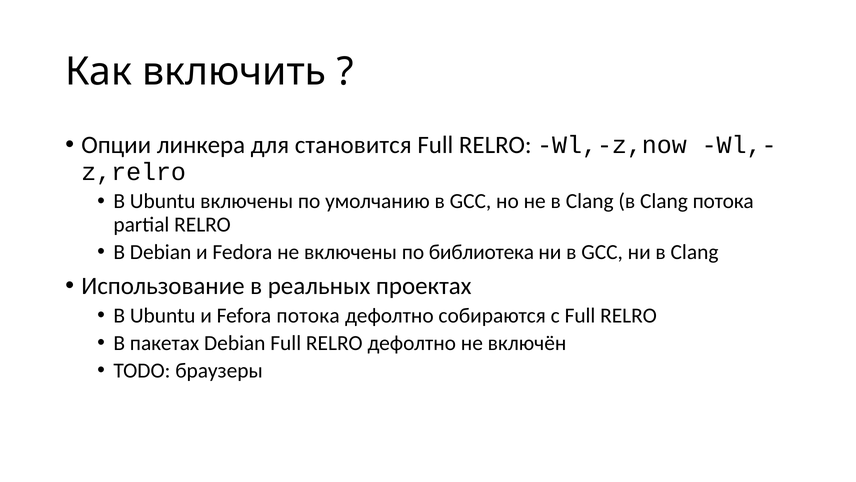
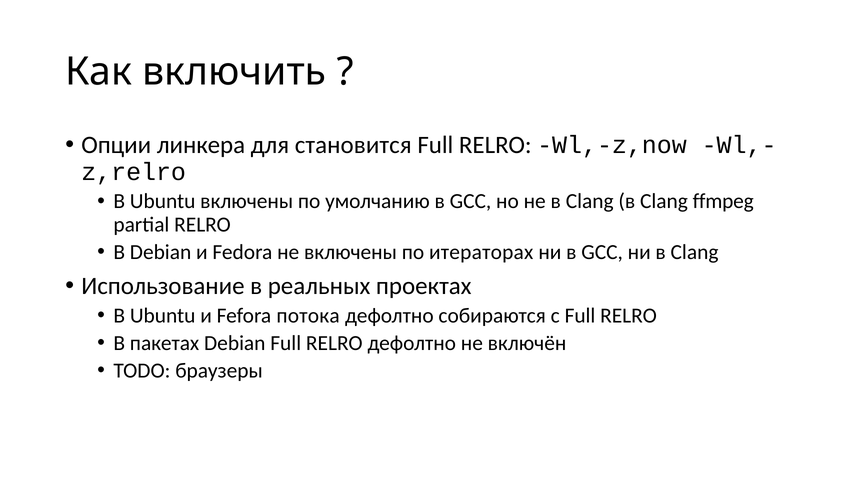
Clang потока: потока -> ffmpeg (723, 201)
библиотека: библиотека -> итераторах (481, 252)
